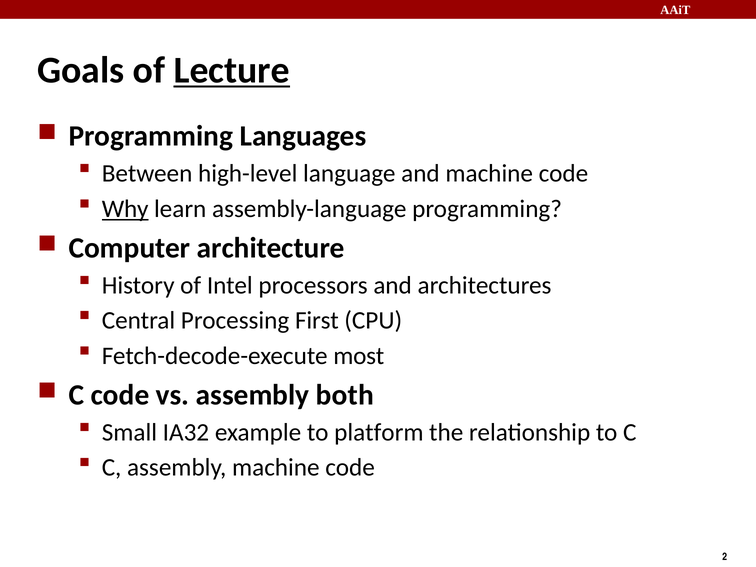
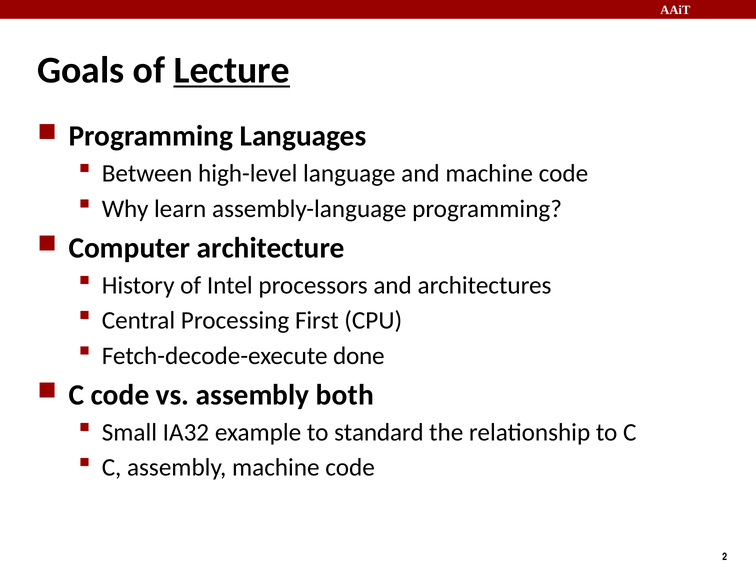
Why underline: present -> none (125, 209)
most: most -> done (359, 356)
platform: platform -> standard (379, 432)
